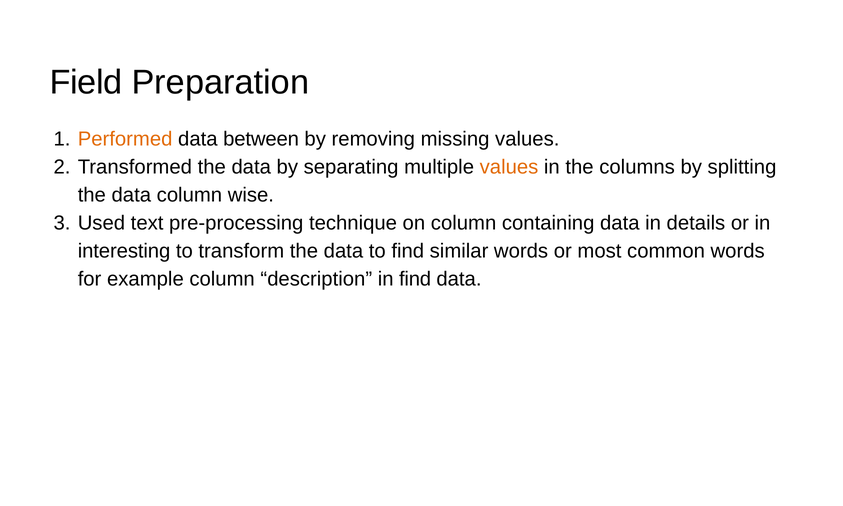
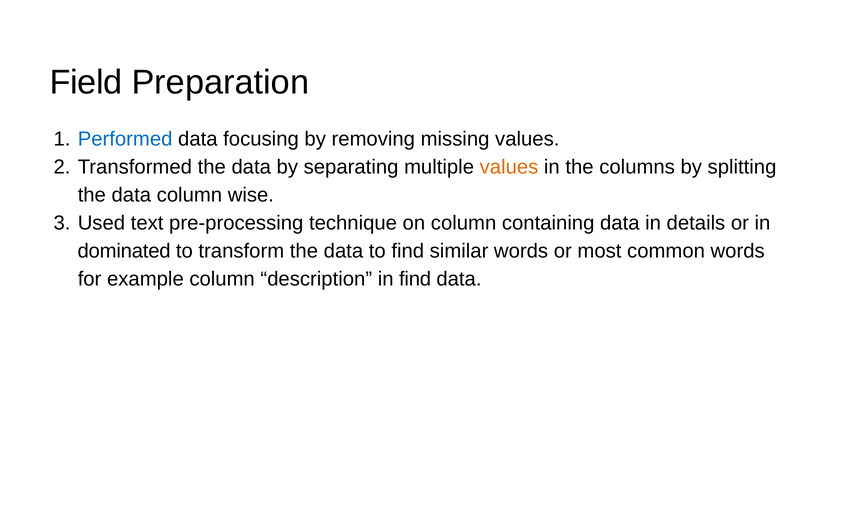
Performed colour: orange -> blue (125, 139)
between: between -> focusing (261, 139)
interesting: interesting -> dominated (124, 251)
